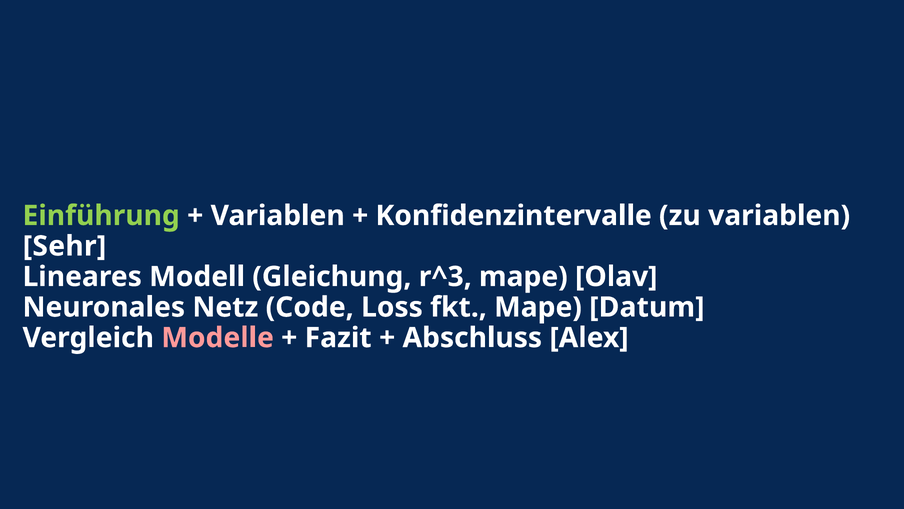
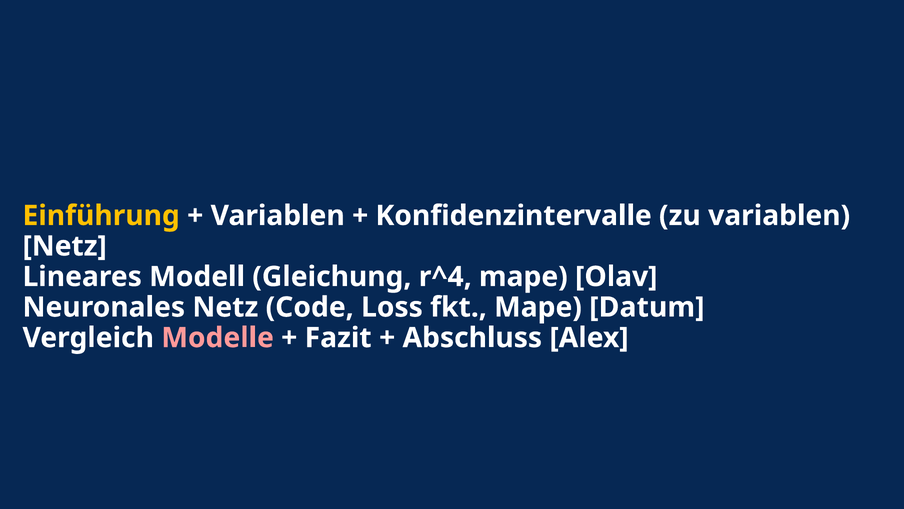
Einführung colour: light green -> yellow (101, 215)
Sehr: Sehr -> Netz (65, 246)
r^3: r^3 -> r^4 (445, 276)
